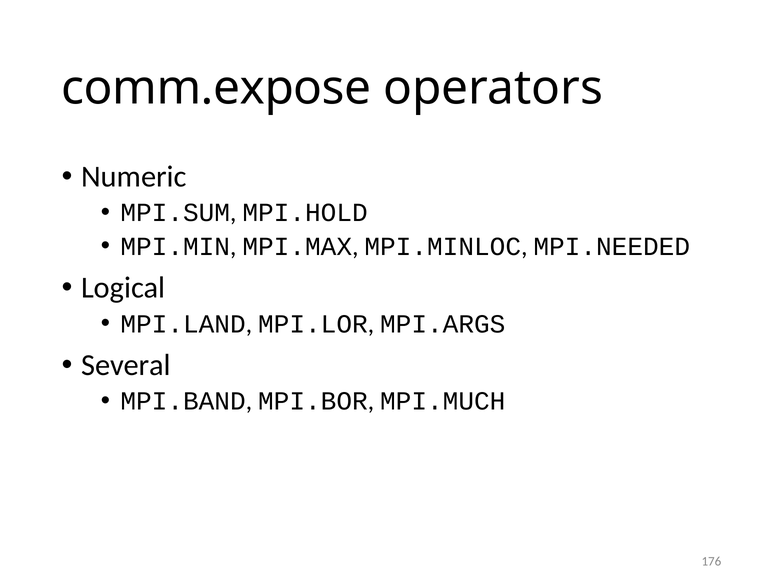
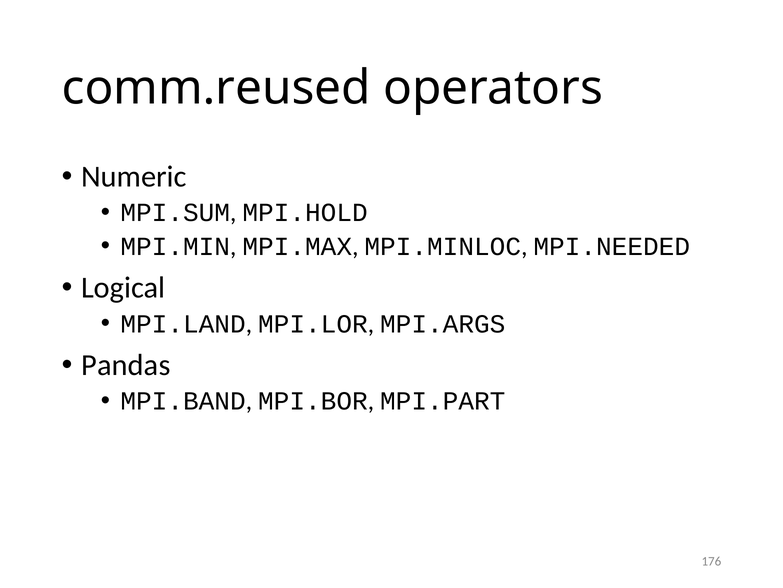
comm.expose: comm.expose -> comm.reused (216, 88)
Several: Several -> Pandas (126, 365)
MPI.MUCH: MPI.MUCH -> MPI.PART (443, 401)
